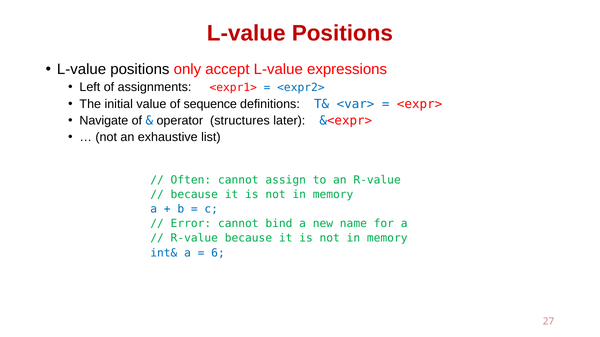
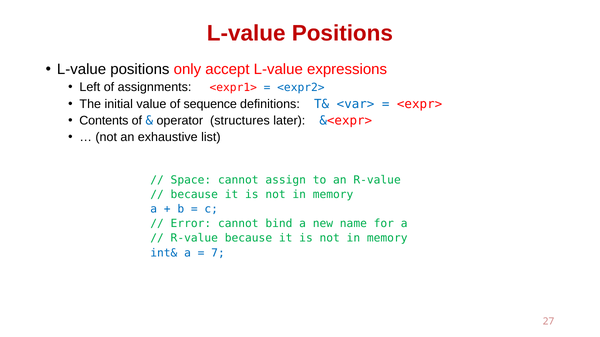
Navigate: Navigate -> Contents (104, 121)
Often: Often -> Space (191, 180)
6: 6 -> 7 (218, 253)
